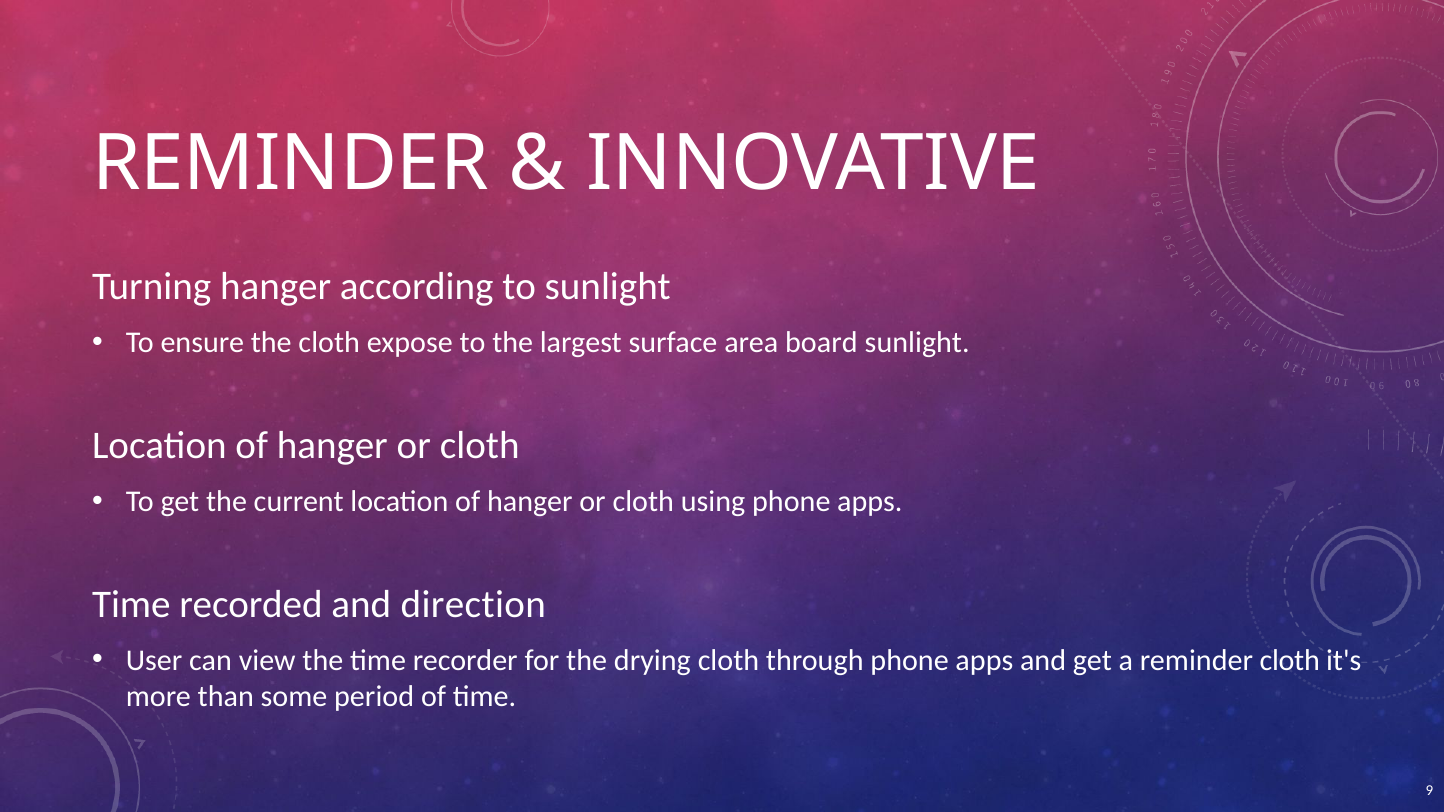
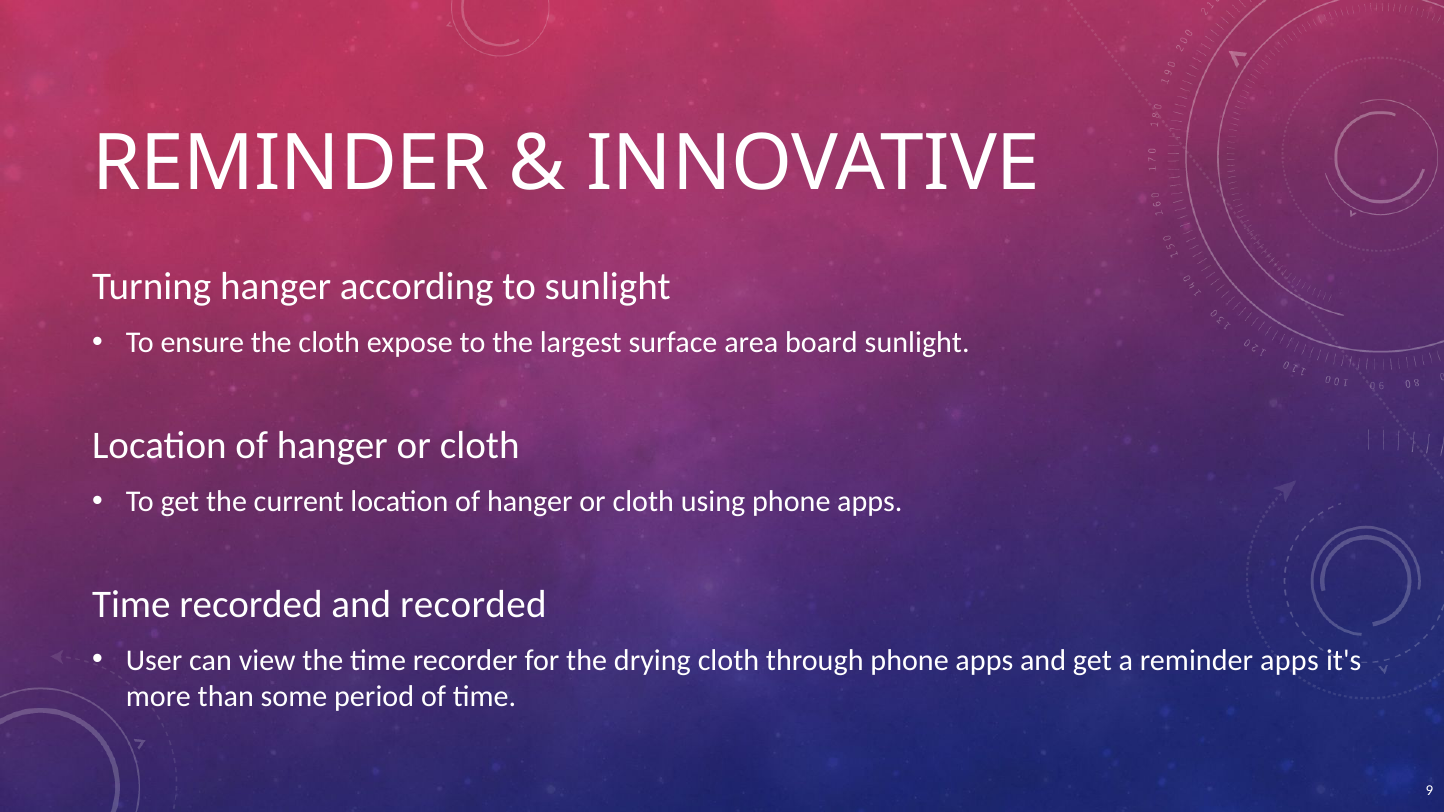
and direction: direction -> recorded (473, 605)
reminder cloth: cloth -> apps (1289, 661)
